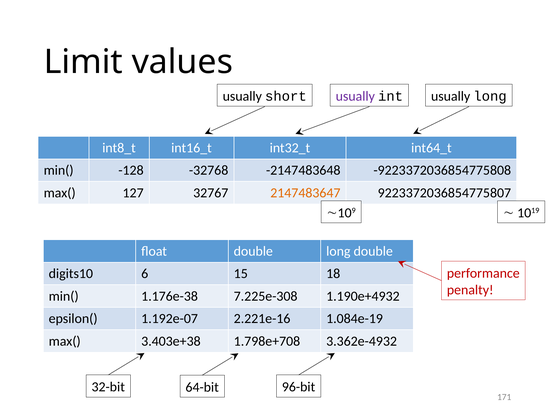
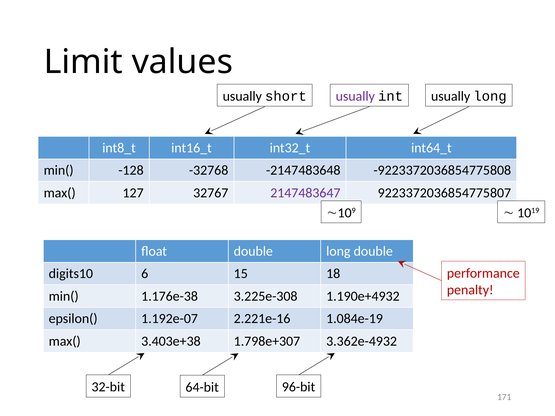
2147483647 colour: orange -> purple (305, 193)
7.225e-308: 7.225e-308 -> 3.225e-308 (266, 296)
1.798e+708: 1.798e+708 -> 1.798e+307 (267, 341)
